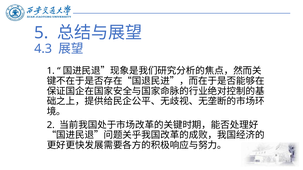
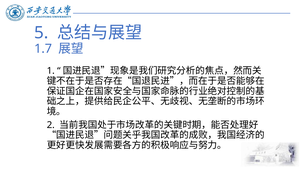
4.3: 4.3 -> 1.7 (43, 49)
